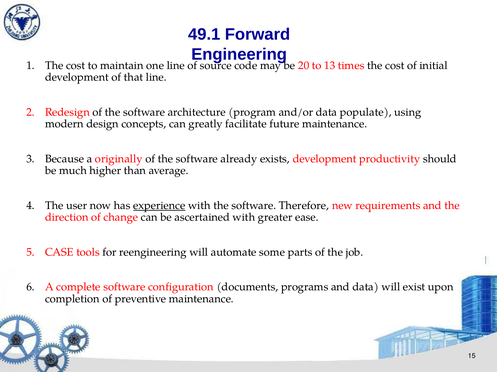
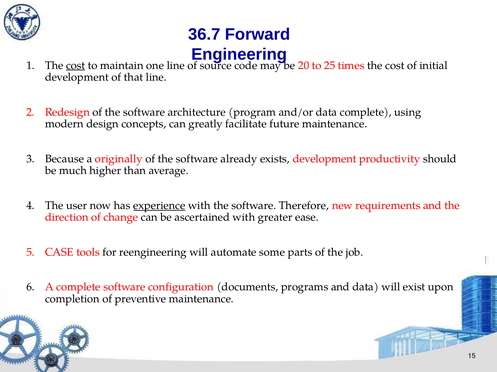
49.1: 49.1 -> 36.7 (204, 34)
cost underline: none -> present (76, 66)
13: 13 -> 25 (330, 66)
data populate: populate -> complete (366, 112)
